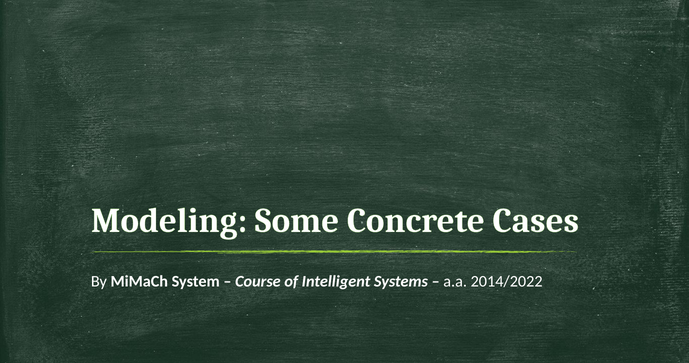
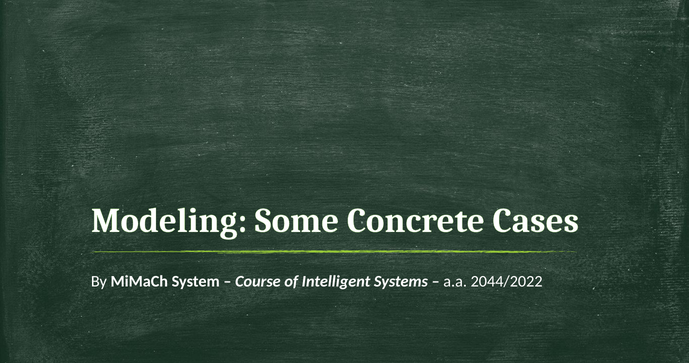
2014/2022: 2014/2022 -> 2044/2022 (507, 282)
